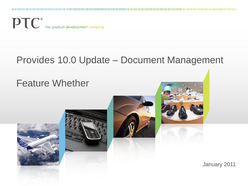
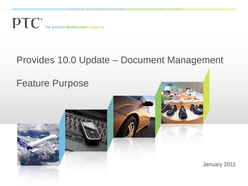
Whether: Whether -> Purpose (71, 83)
